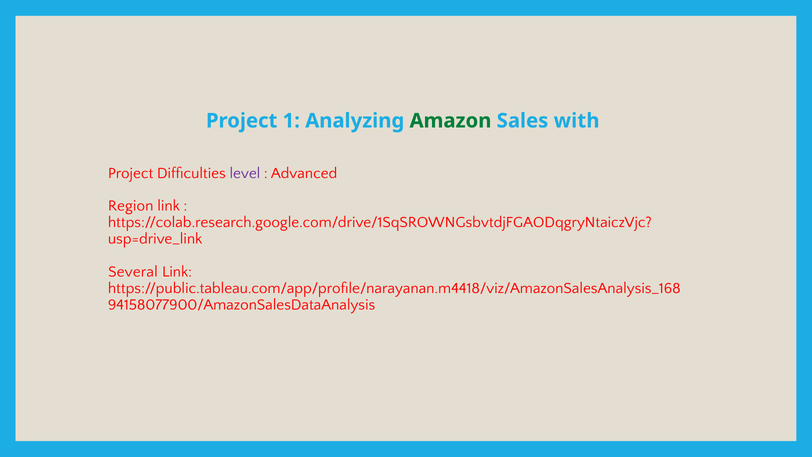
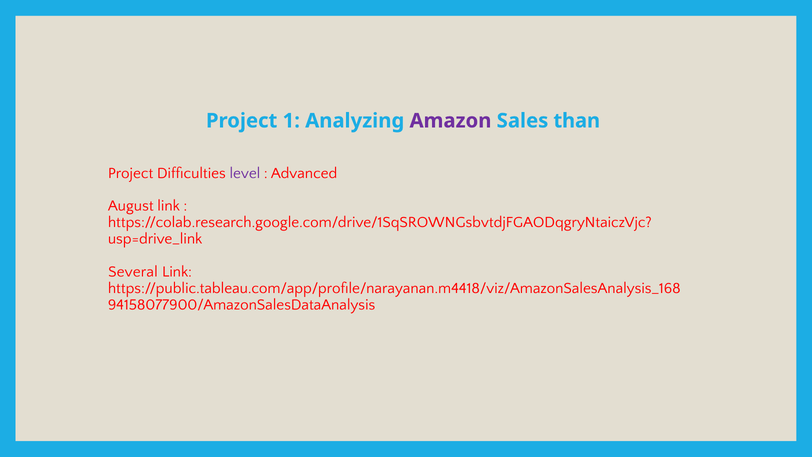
Amazon colour: green -> purple (450, 121)
with: with -> than (577, 121)
Region: Region -> August (131, 206)
